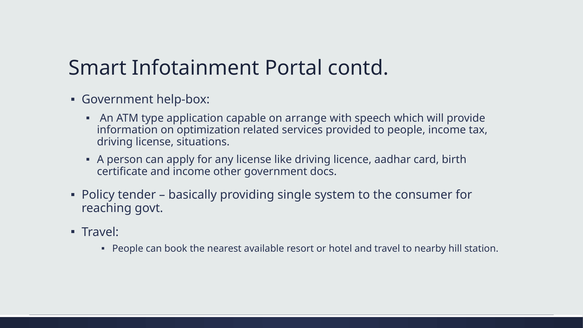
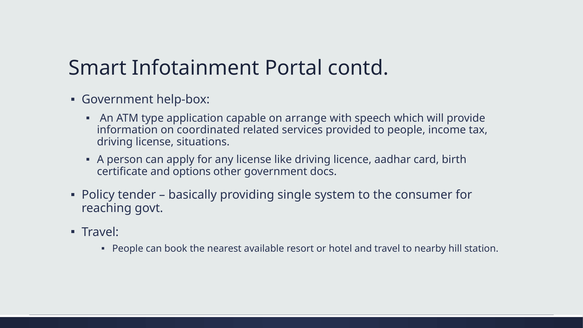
optimization: optimization -> coordinated (208, 130)
and income: income -> options (192, 171)
